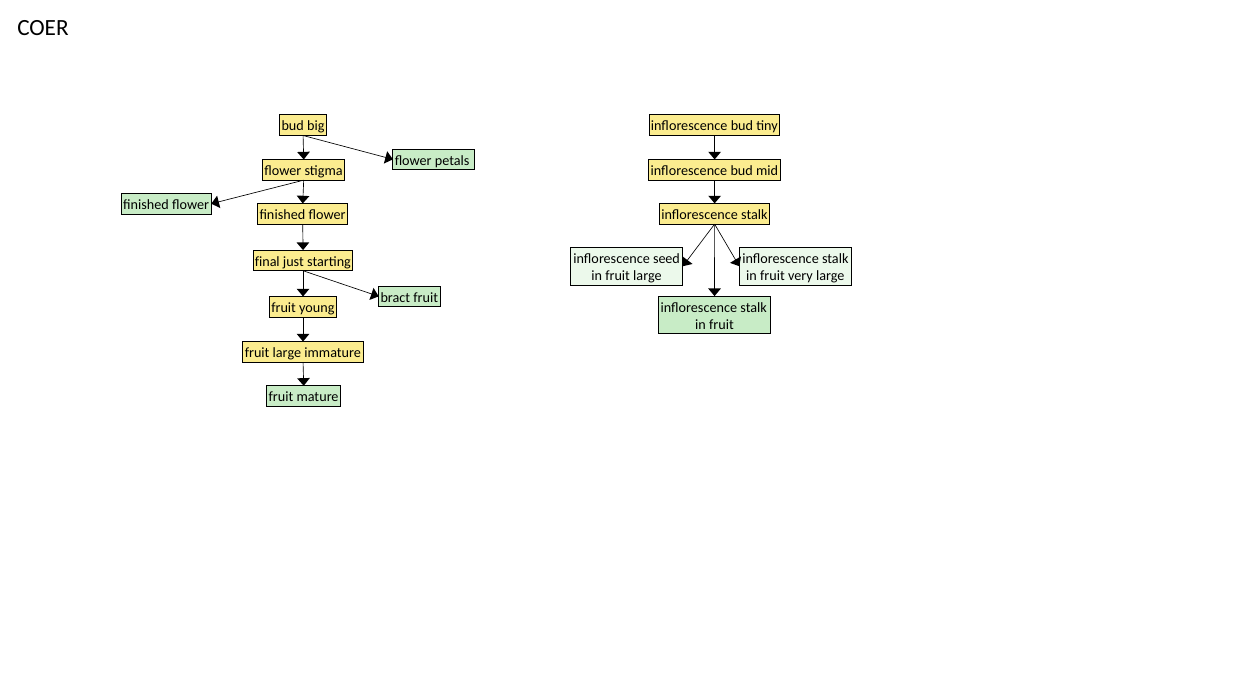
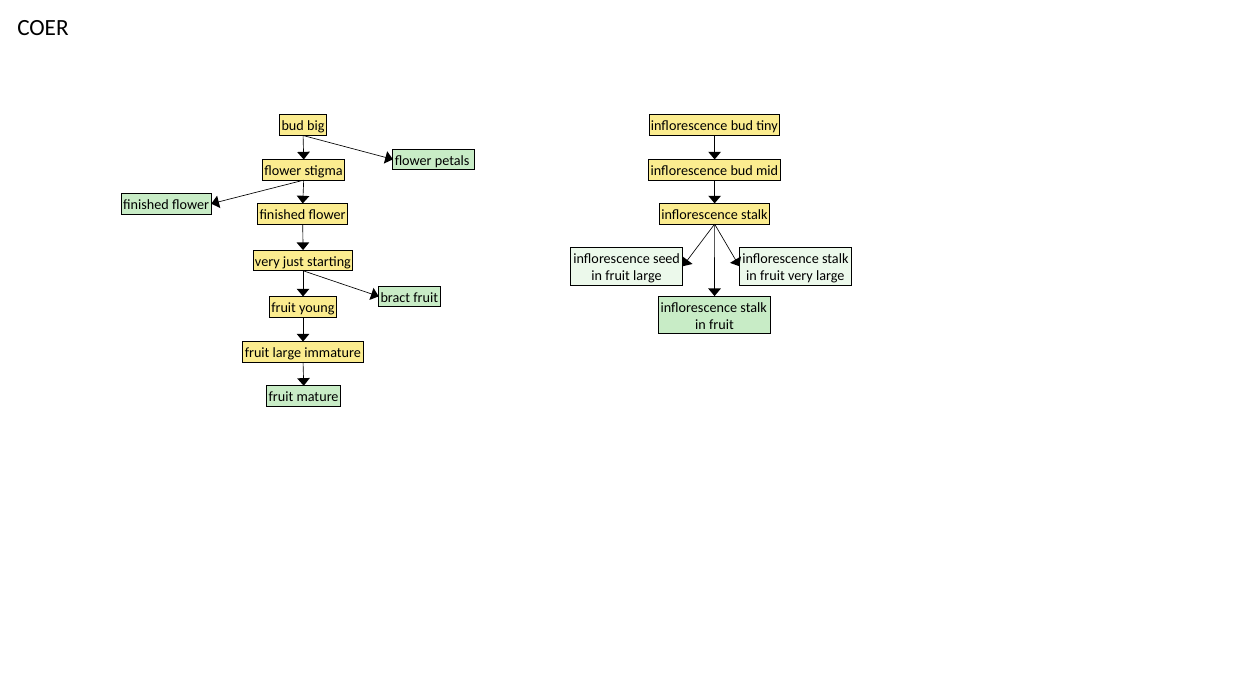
final: final -> very (267, 261)
